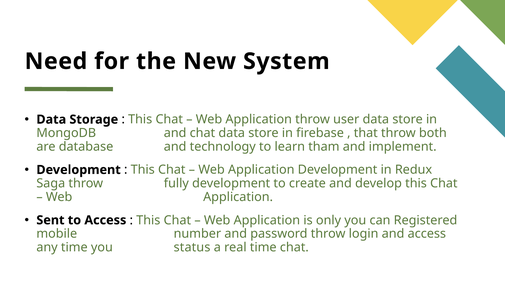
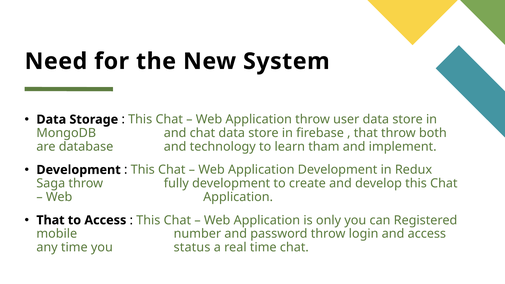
Sent: Sent -> That (50, 220)
